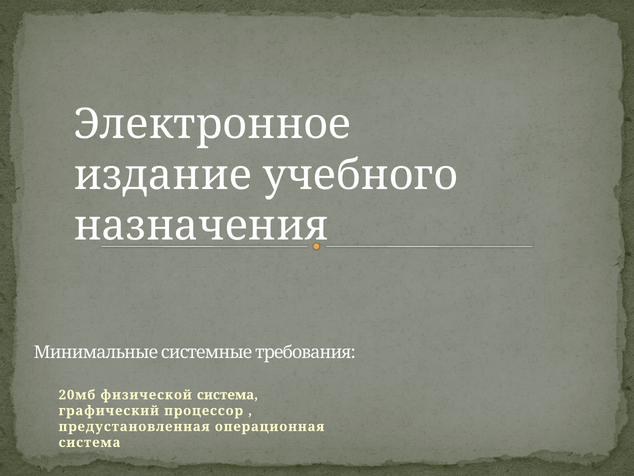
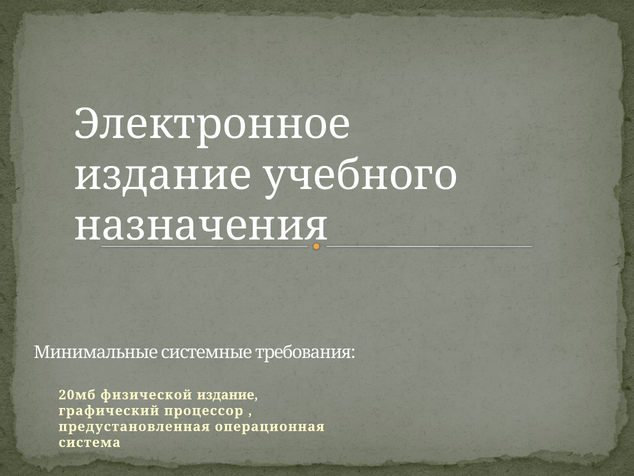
физической система: система -> издание (228, 395)
